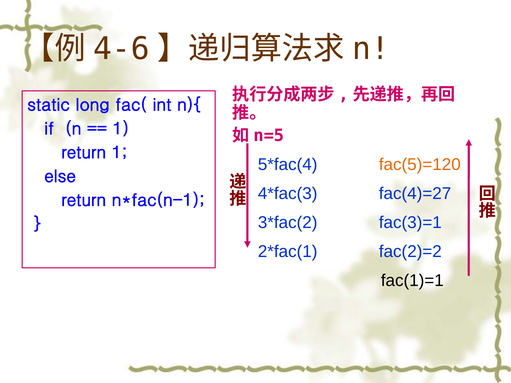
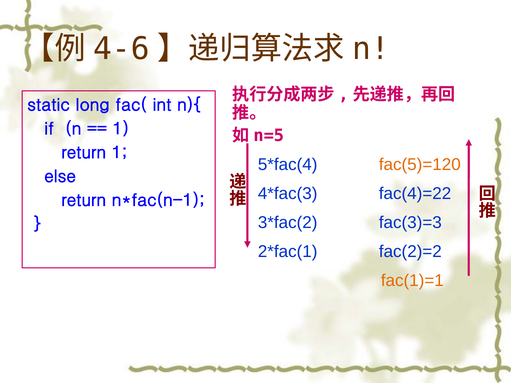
fac(4)=27: fac(4)=27 -> fac(4)=22 (415, 194)
fac(3)=1: fac(3)=1 -> fac(3)=3 (410, 223)
fac(1)=1 colour: black -> orange (412, 281)
